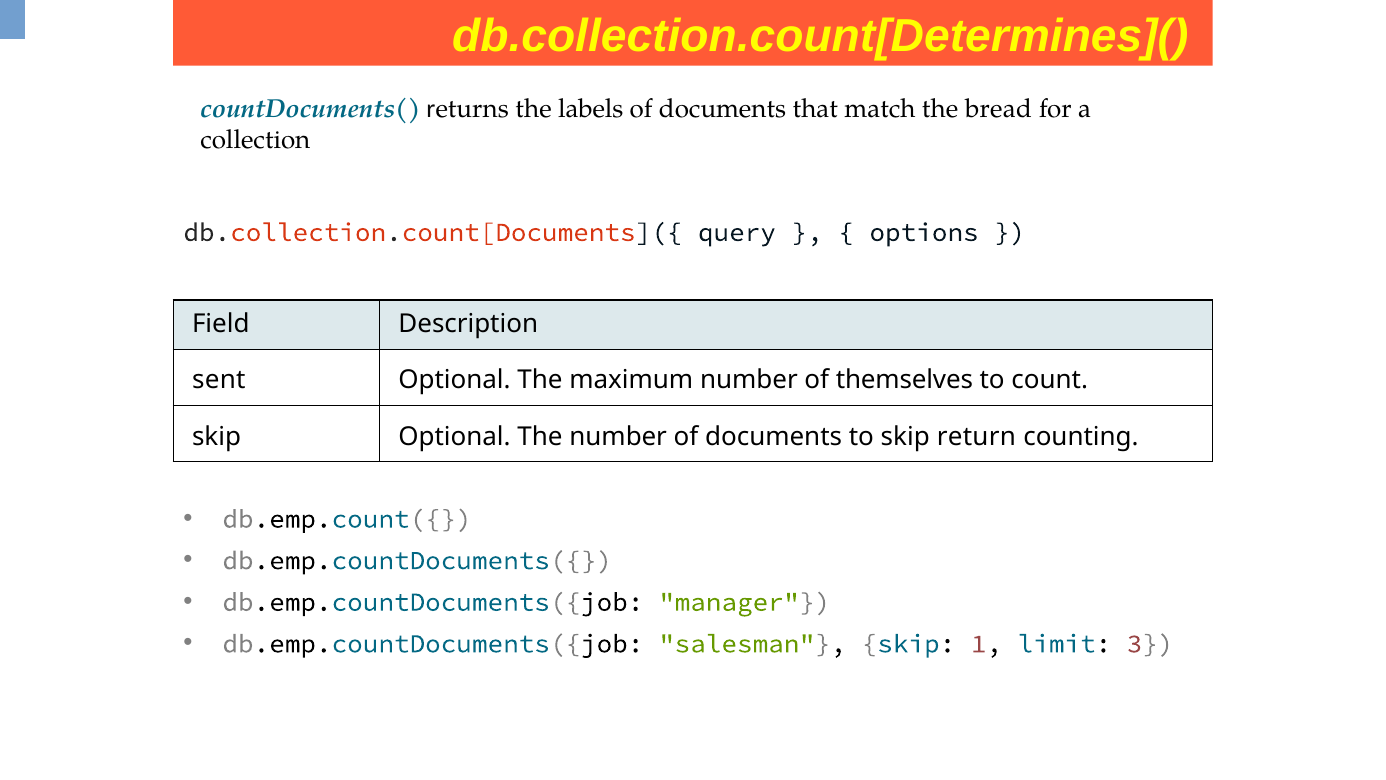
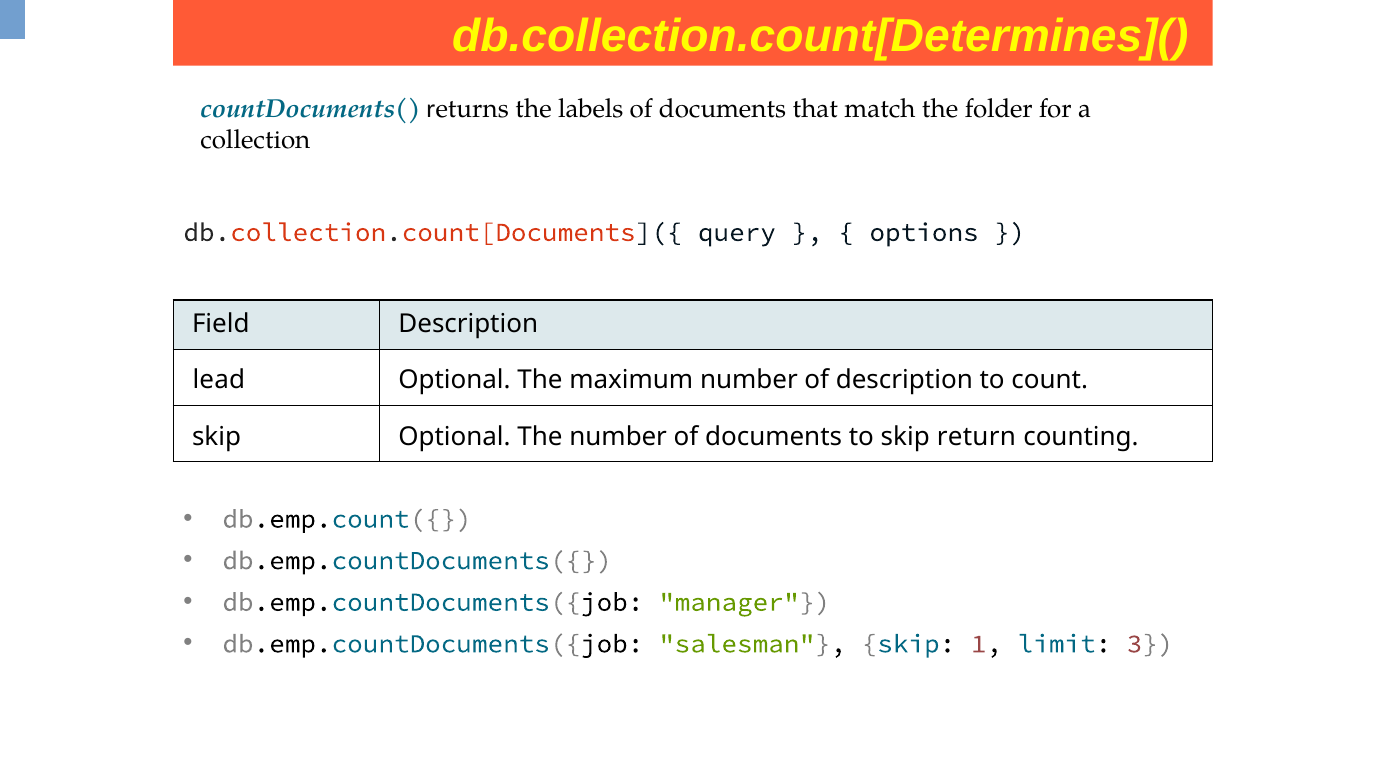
bread: bread -> folder (999, 109)
sent: sent -> lead (219, 380)
of themselves: themselves -> description (904, 380)
